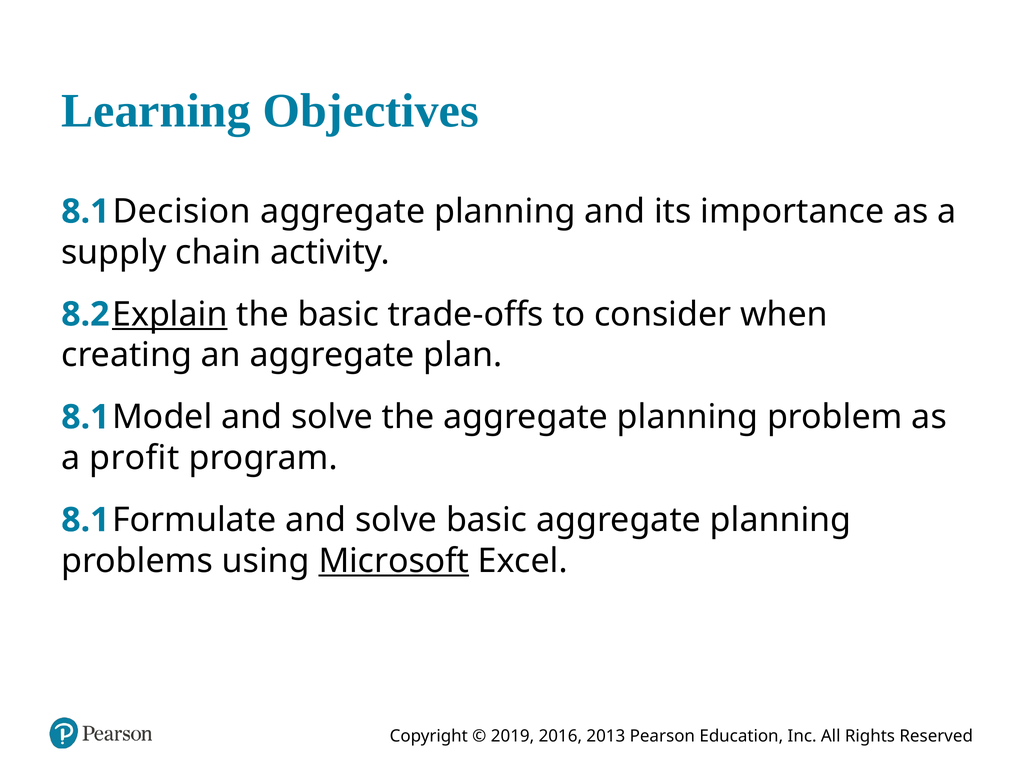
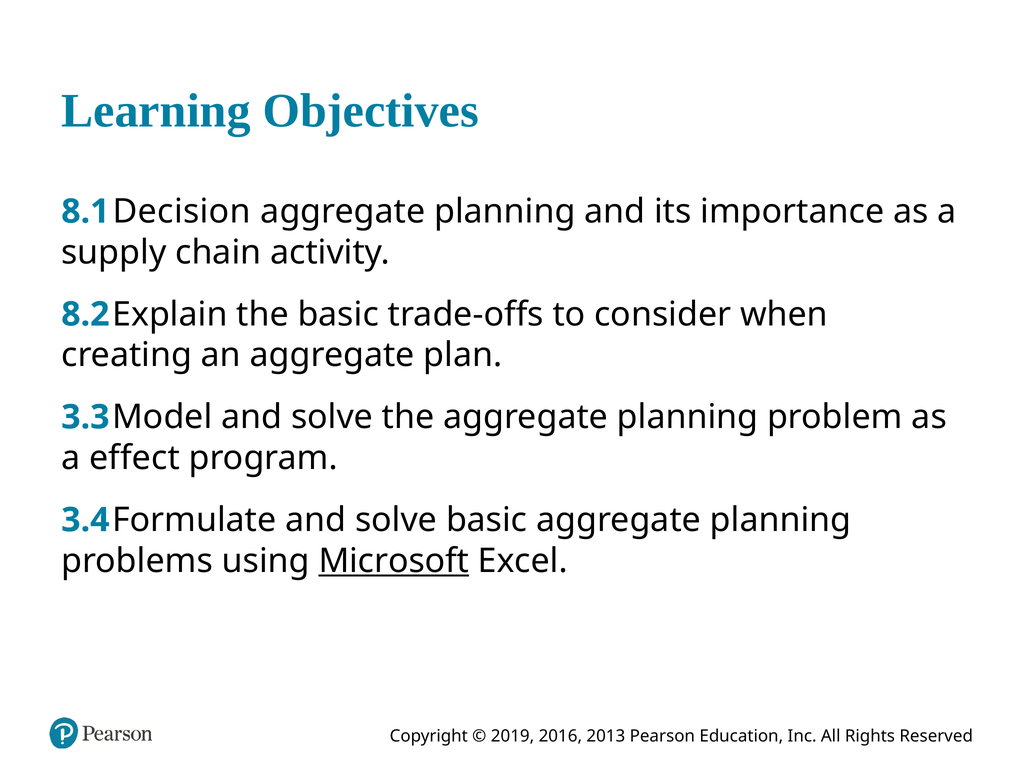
Explain underline: present -> none (170, 314)
8.1: 8.1 -> 3.3 (85, 417)
profit: profit -> effect (134, 458)
8.1: 8.1 -> 3.4 (85, 520)
